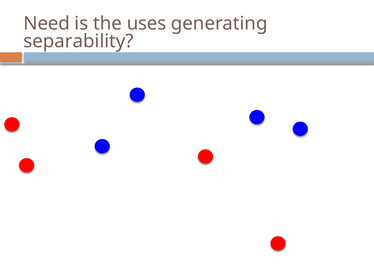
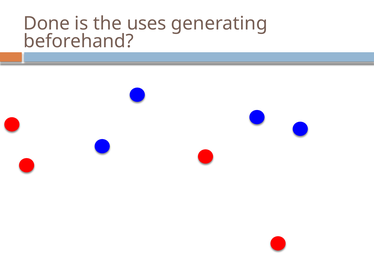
Need: Need -> Done (47, 23)
separability: separability -> beforehand (79, 41)
